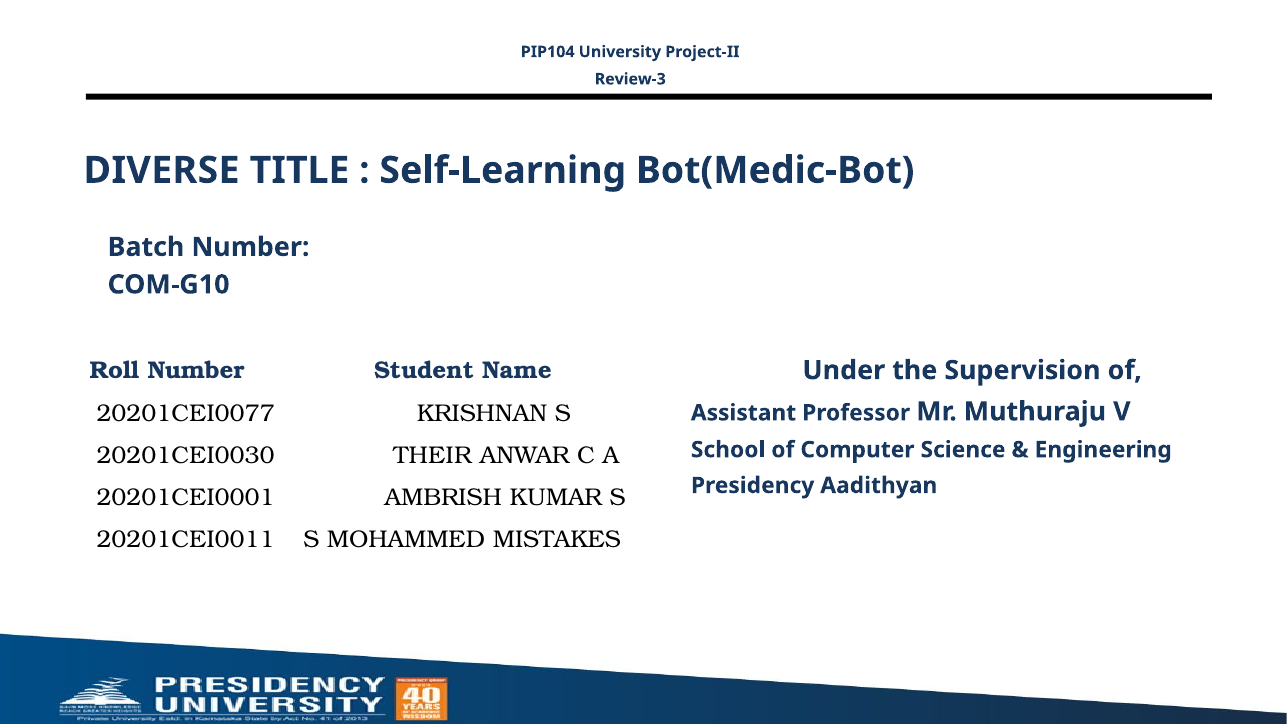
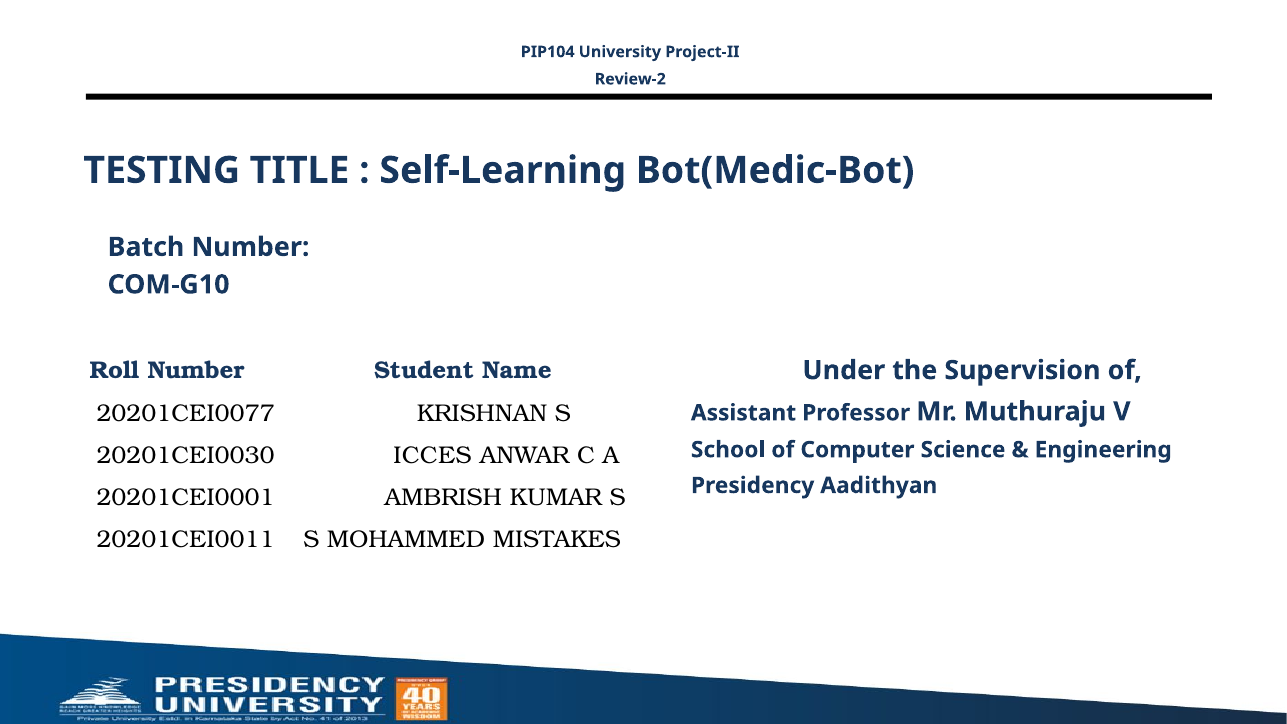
Review-3: Review-3 -> Review-2 (630, 79)
DIVERSE: DIVERSE -> TESTING (162, 170)
THEIR: THEIR -> ICCES (432, 455)
